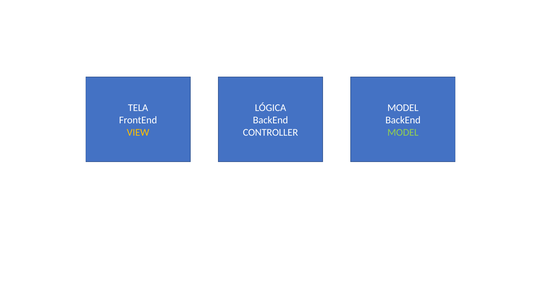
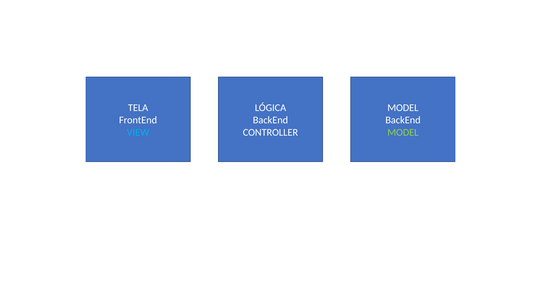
VIEW colour: yellow -> light blue (138, 132)
